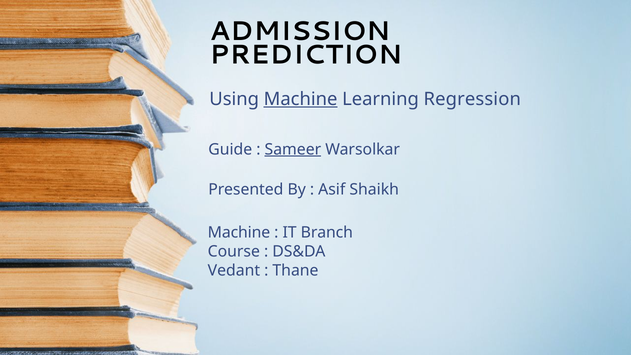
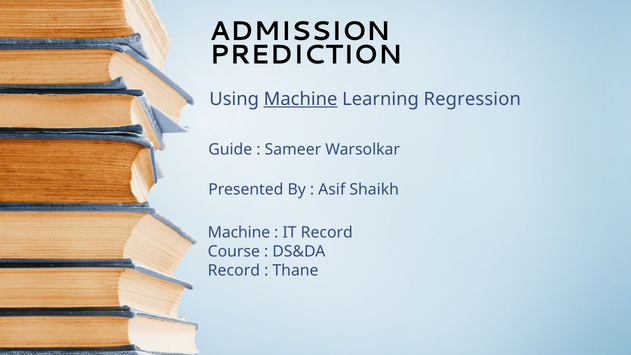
Sameer underline: present -> none (293, 149)
IT Branch: Branch -> Record (327, 232)
Vedant: Vedant -> Record (234, 270)
